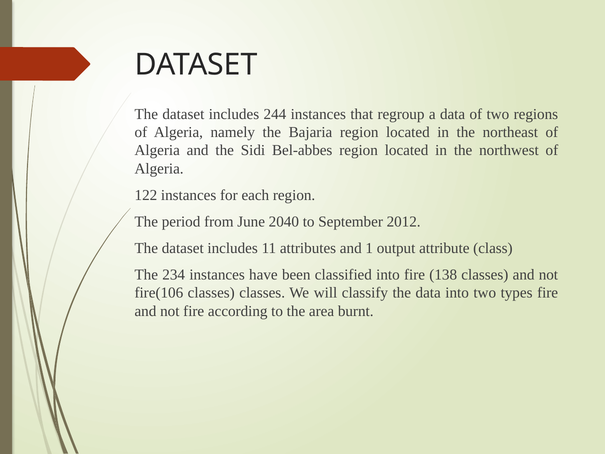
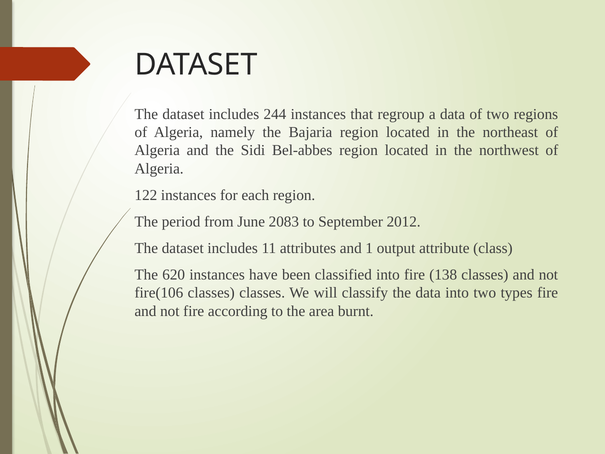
2040: 2040 -> 2083 (284, 222)
234: 234 -> 620 (174, 275)
